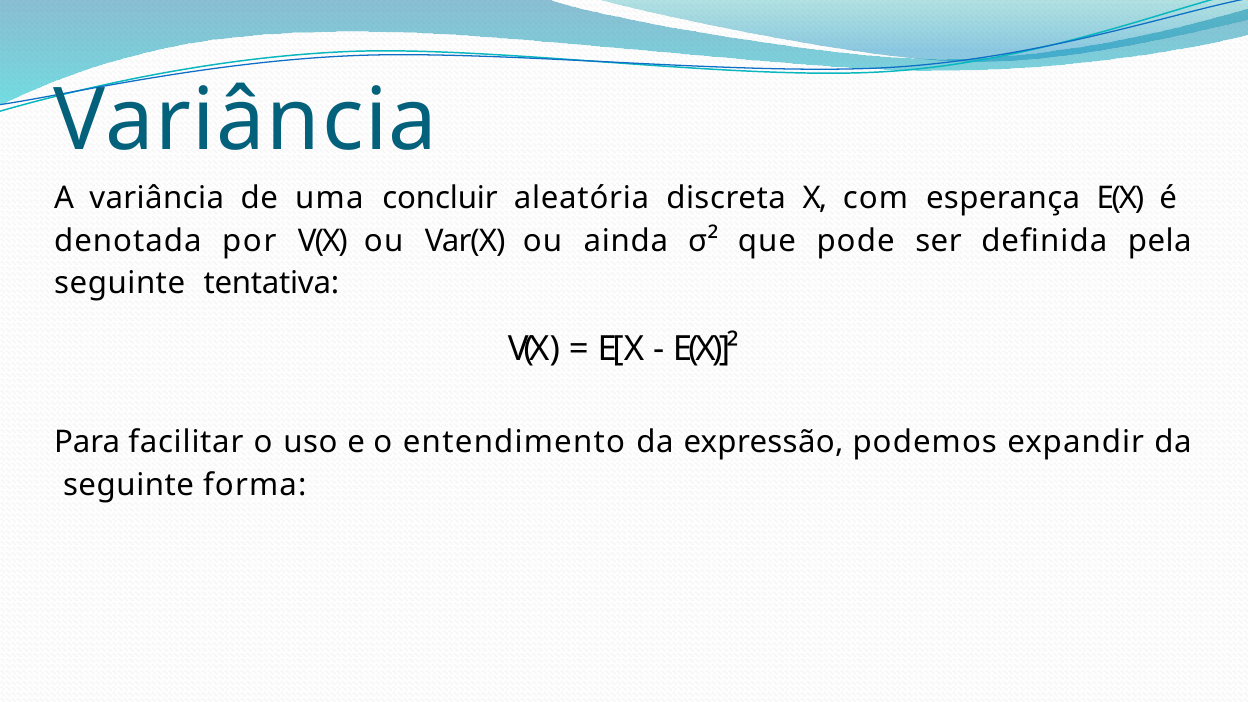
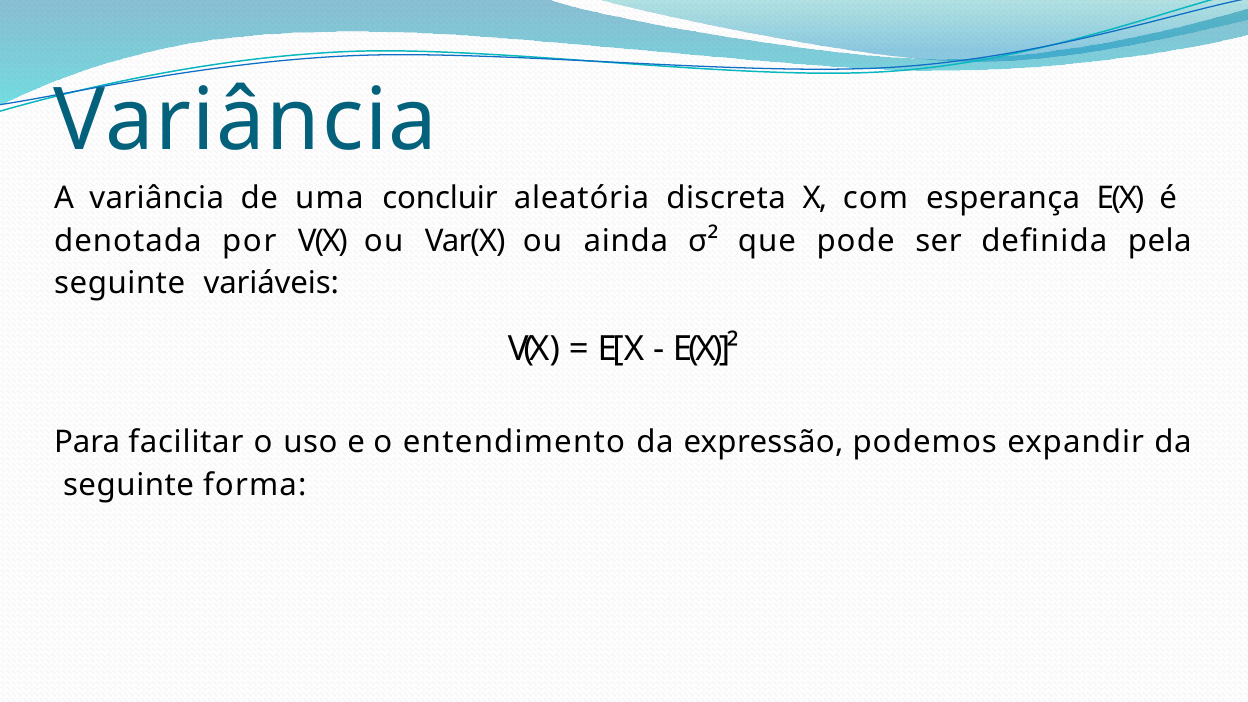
tentativa: tentativa -> variáveis (271, 283)
